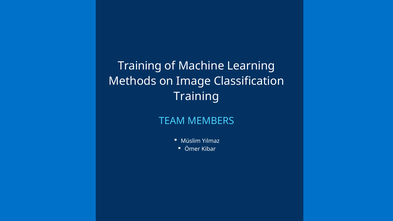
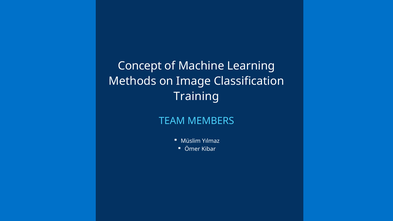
Training: Training -> Concept (140, 66)
